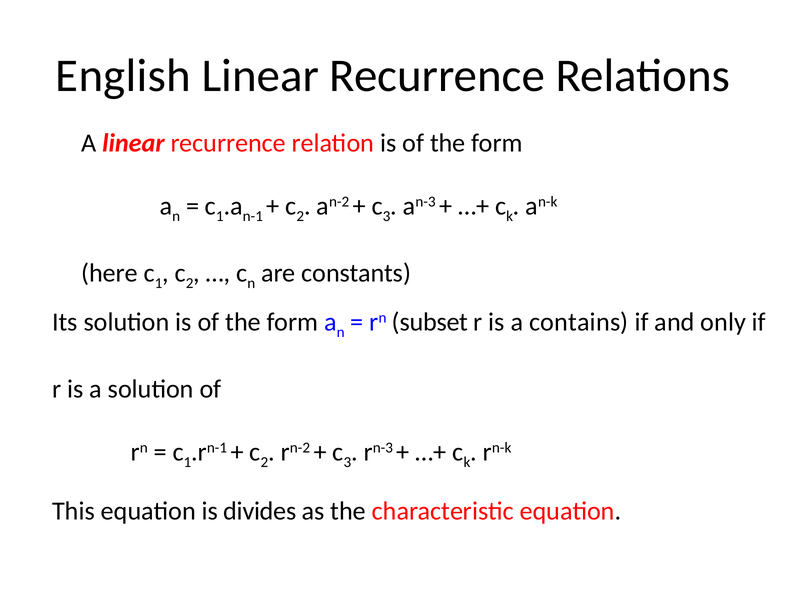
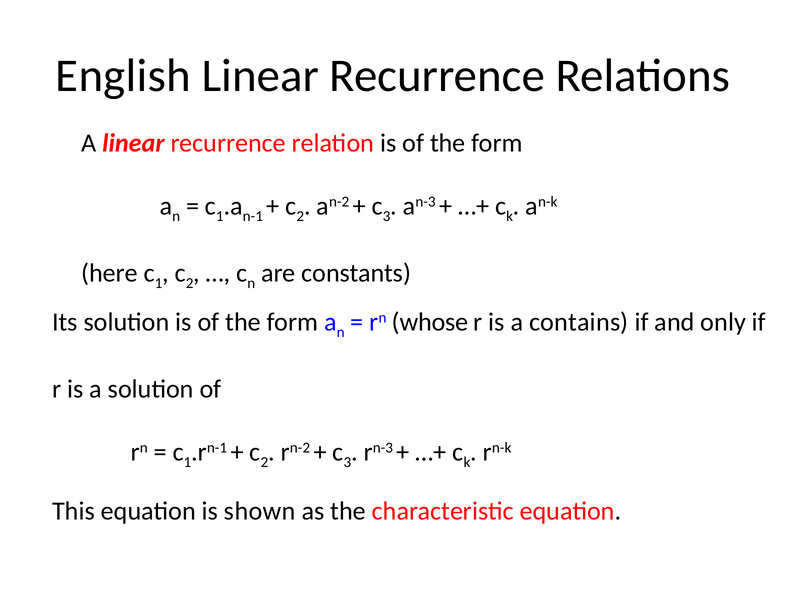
subset: subset -> whose (430, 322)
divides: divides -> shown (260, 512)
